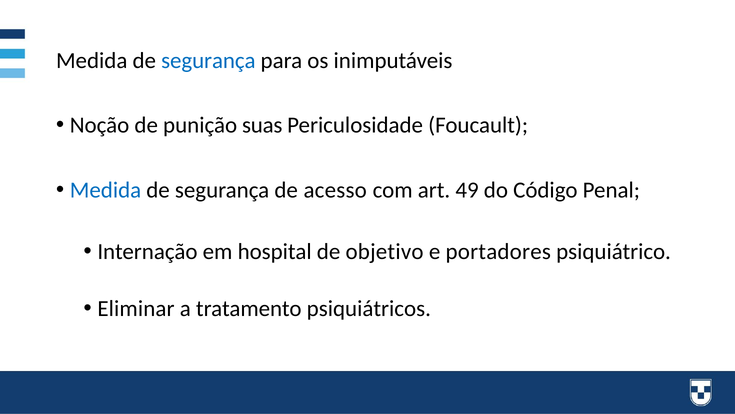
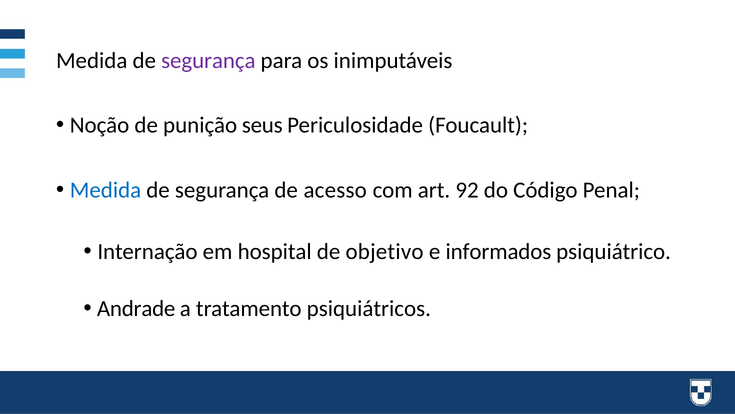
segurança colour: blue -> purple (208, 61)
suas: suas -> seus (262, 125)
49: 49 -> 92 (467, 190)
portadores: portadores -> informados (498, 251)
Eliminar: Eliminar -> Andrade (136, 308)
